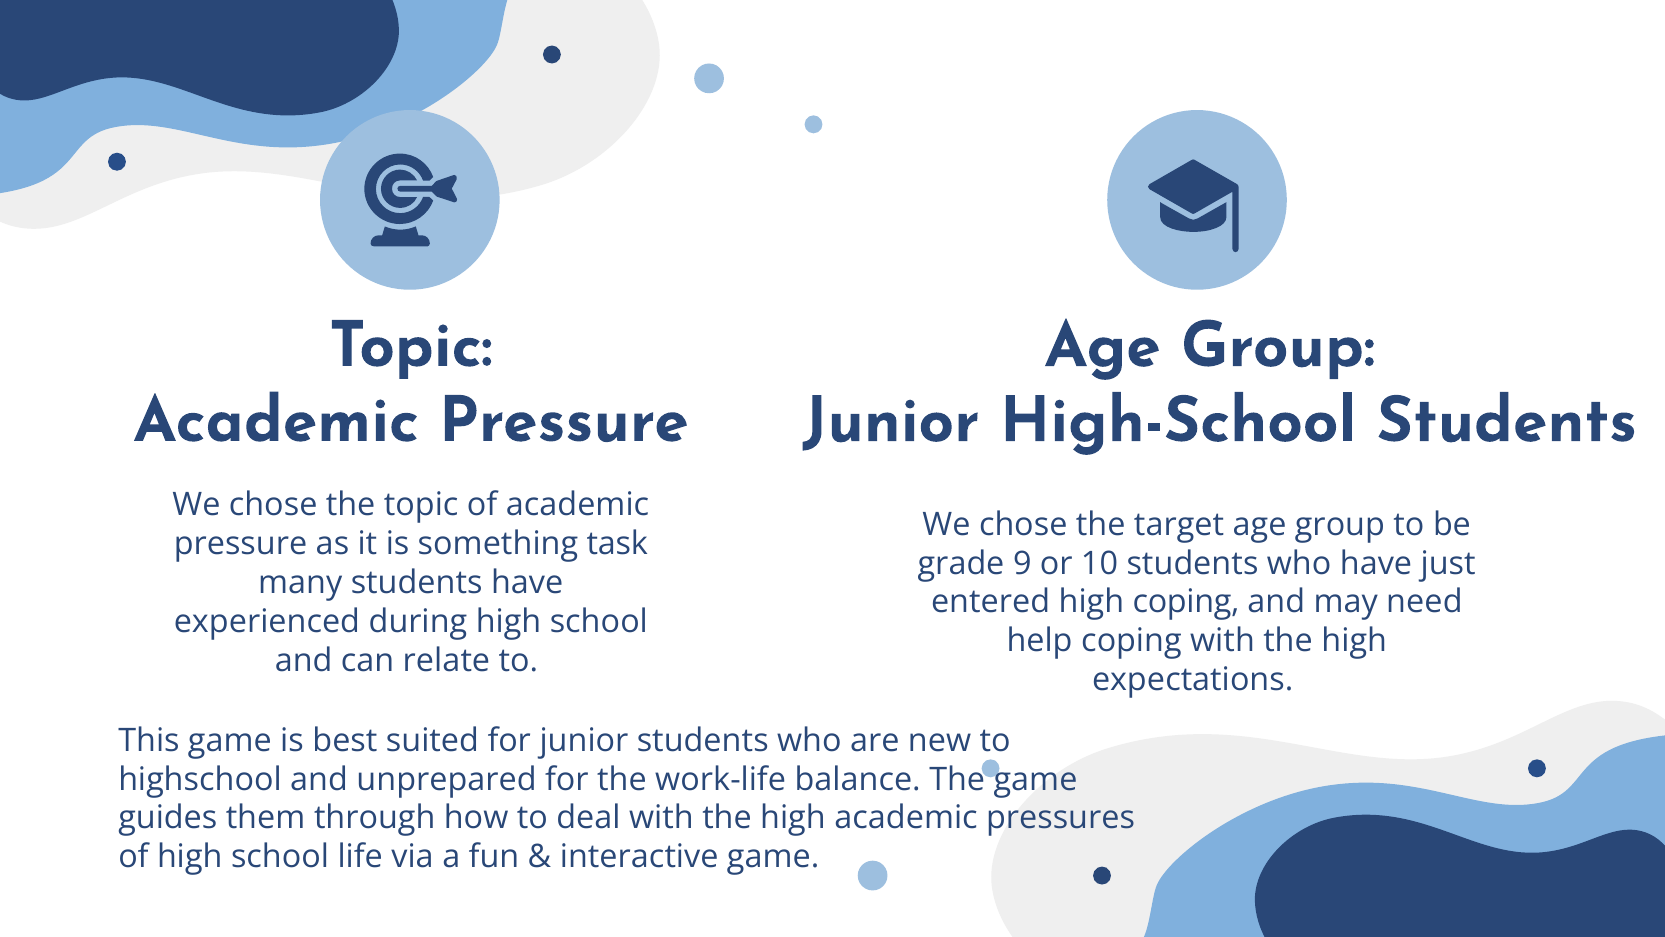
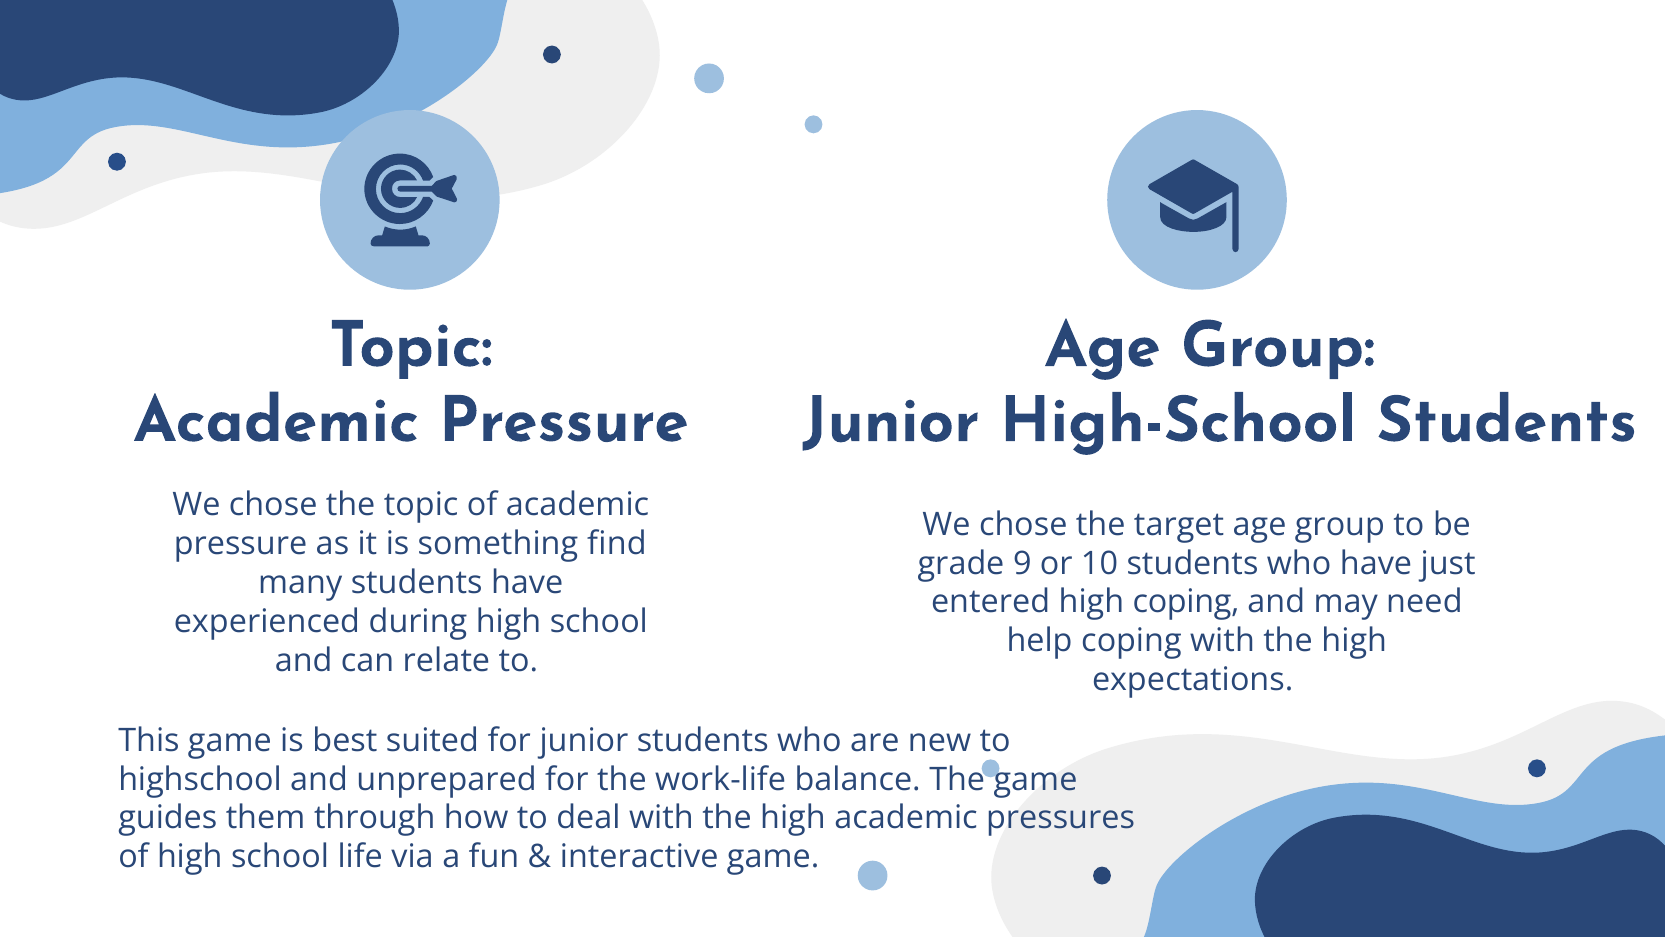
task: task -> find (617, 544)
